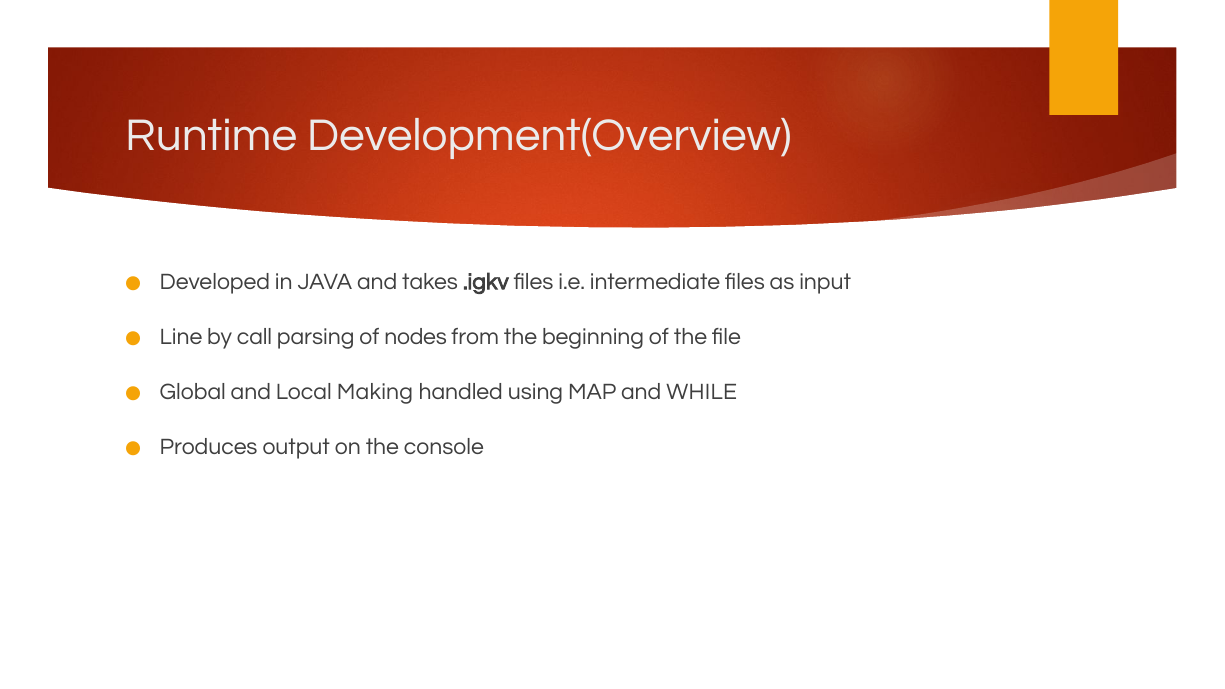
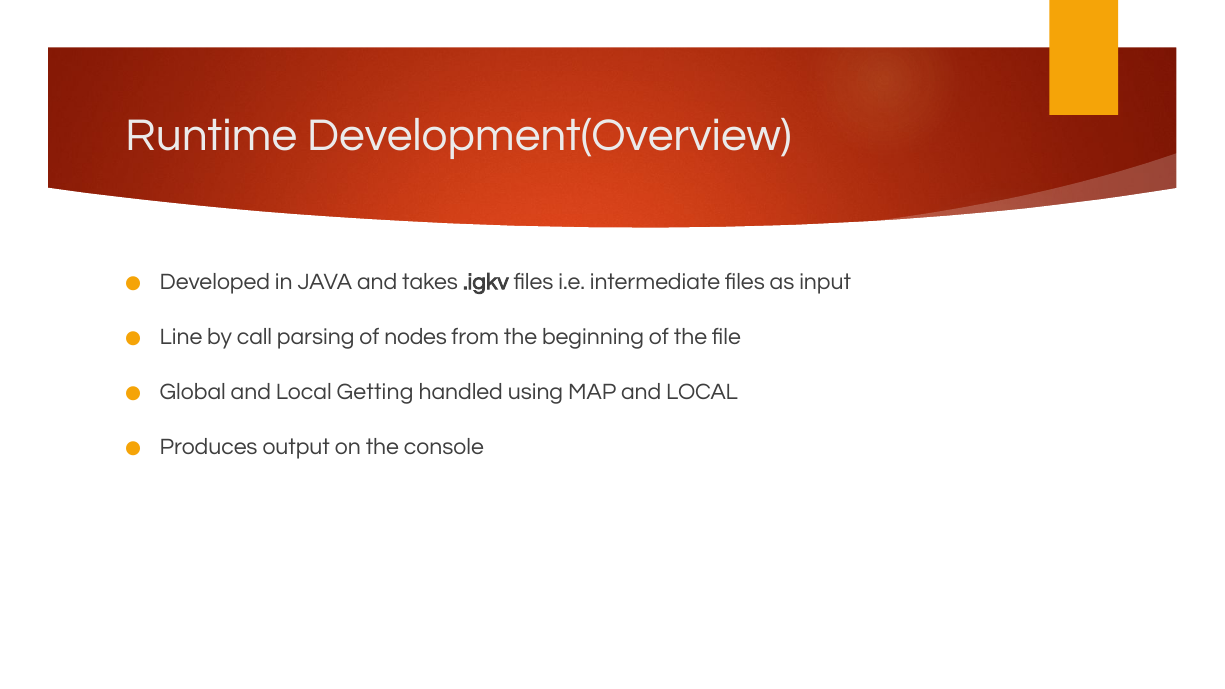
Making: Making -> Getting (375, 392)
MAP and WHILE: WHILE -> LOCAL (702, 392)
